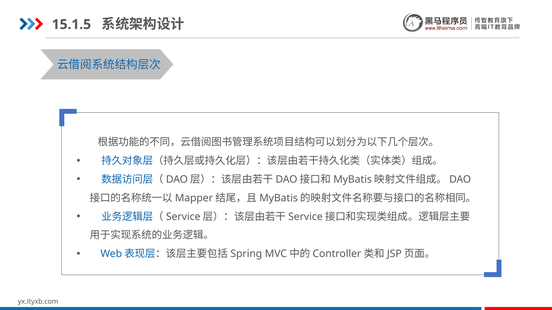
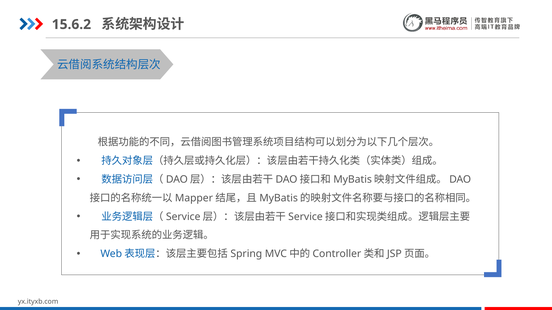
15.1.5: 15.1.5 -> 15.6.2 (71, 24)
